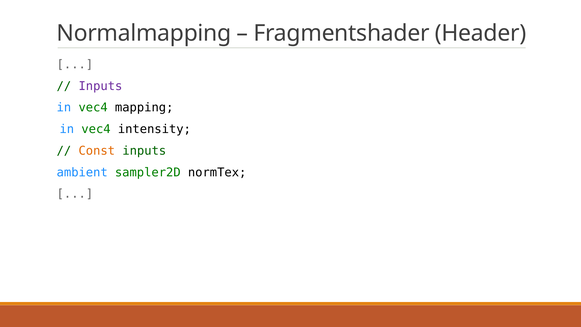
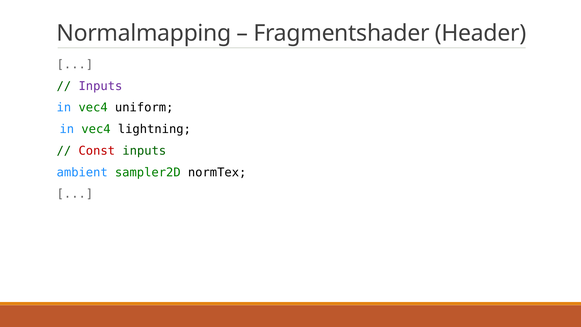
mapping: mapping -> uniform (144, 108)
intensity: intensity -> lightning (154, 129)
Const colour: orange -> red (97, 151)
